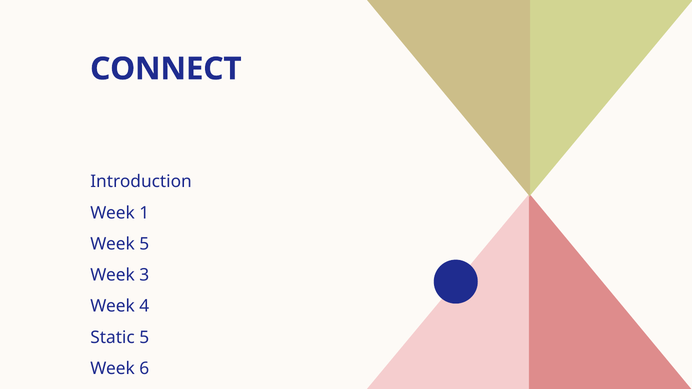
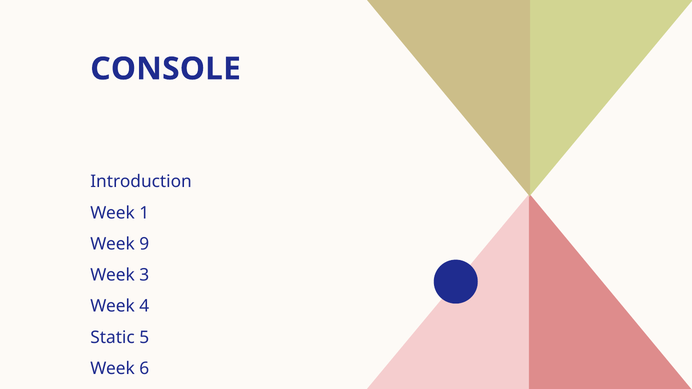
CONNECT: CONNECT -> CONSOLE (166, 69)
Week 5: 5 -> 9 (144, 244)
